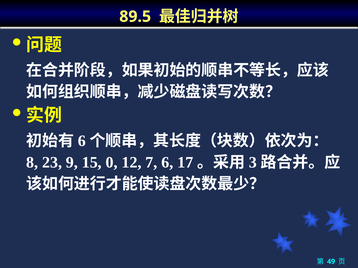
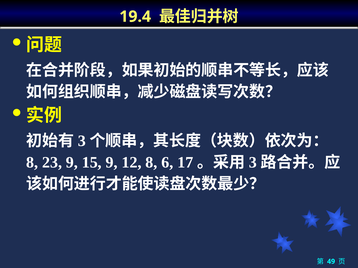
89.5: 89.5 -> 19.4 (135, 17)
6: 6 -> 3 (82, 141)
15 0: 0 -> 9 (112, 163)
12 7: 7 -> 8 (151, 163)
